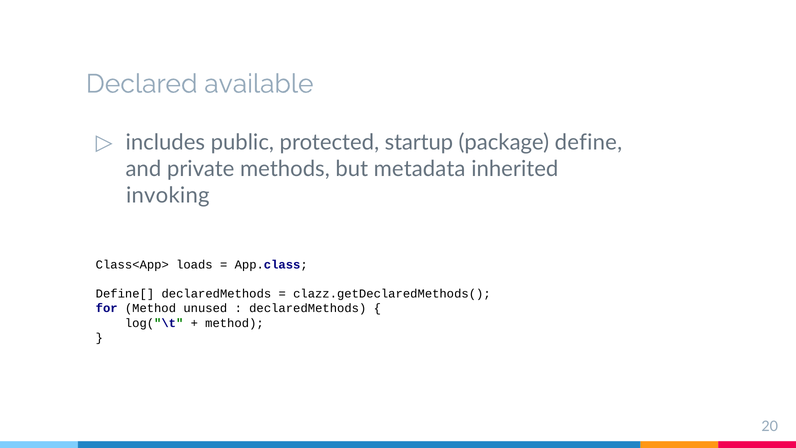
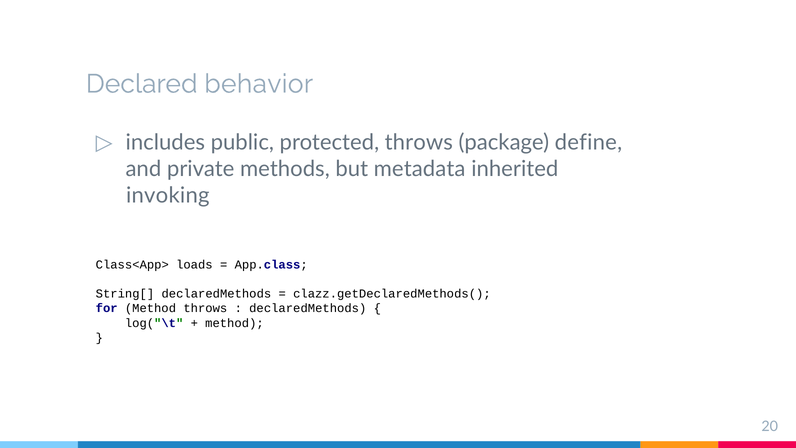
available: available -> behavior (259, 84)
protected startup: startup -> throws (419, 142)
Define[: Define[ -> String[ (125, 294)
Method unused: unused -> throws (205, 308)
